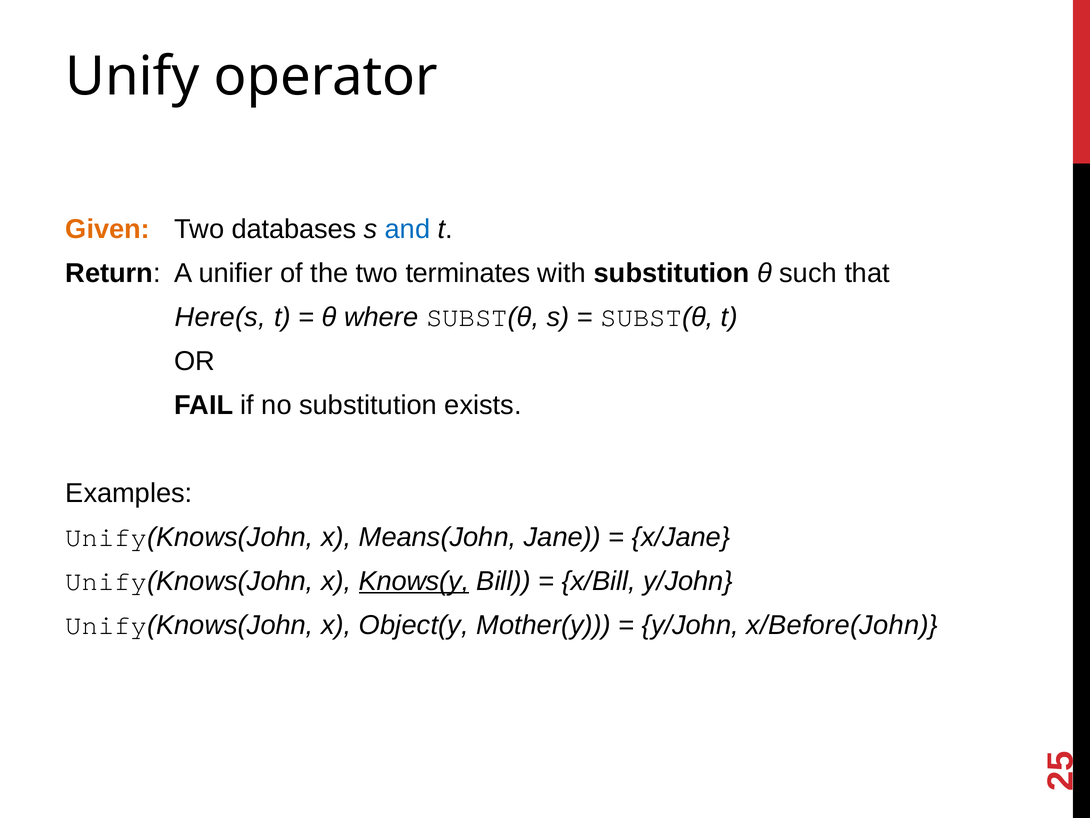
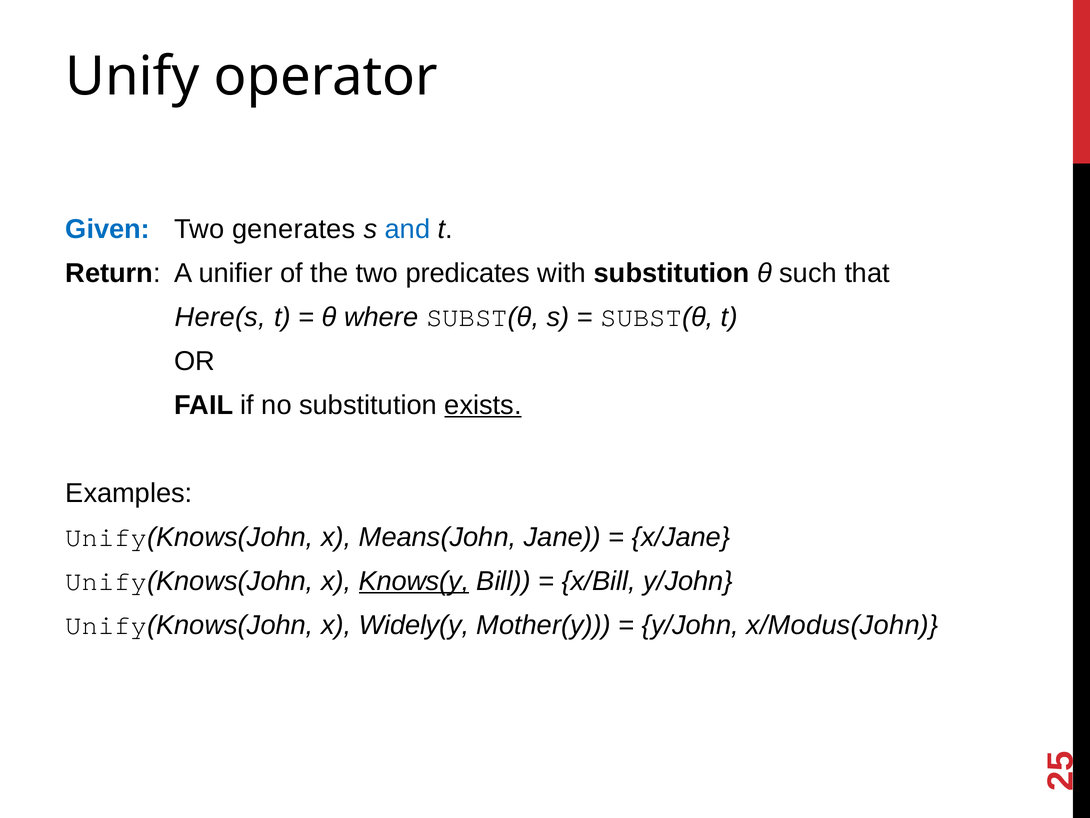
Given colour: orange -> blue (108, 229)
databases: databases -> generates (294, 229)
terminates: terminates -> predicates (468, 273)
exists underline: none -> present (483, 405)
Object(y: Object(y -> Widely(y (414, 625)
x/Before(John: x/Before(John -> x/Modus(John (842, 625)
